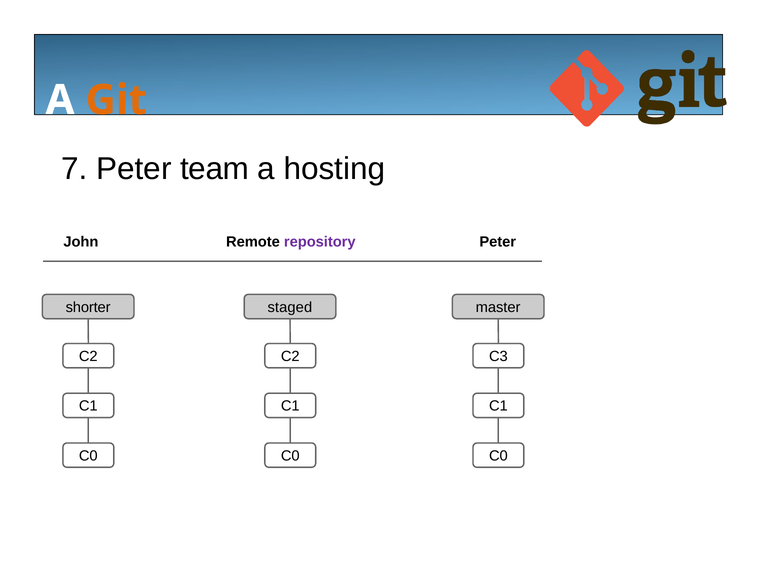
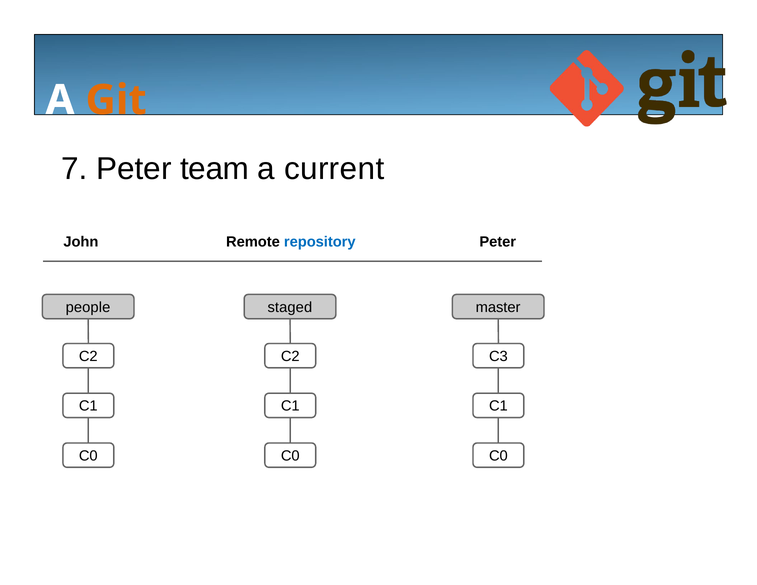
hosting: hosting -> current (334, 169)
repository colour: purple -> blue (320, 242)
shorter: shorter -> people (88, 307)
